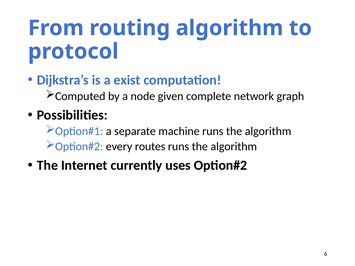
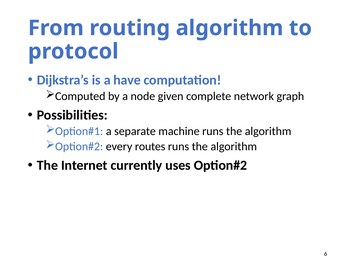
exist: exist -> have (127, 80)
